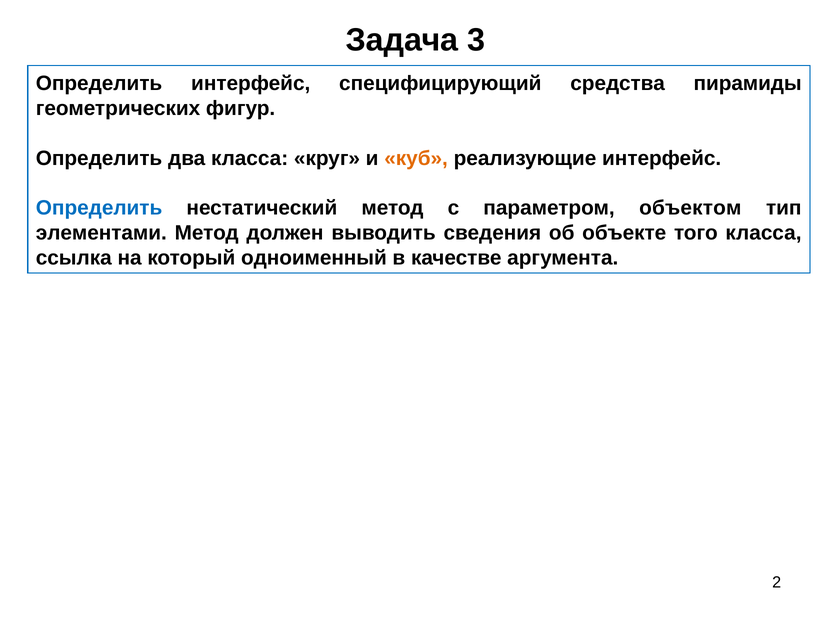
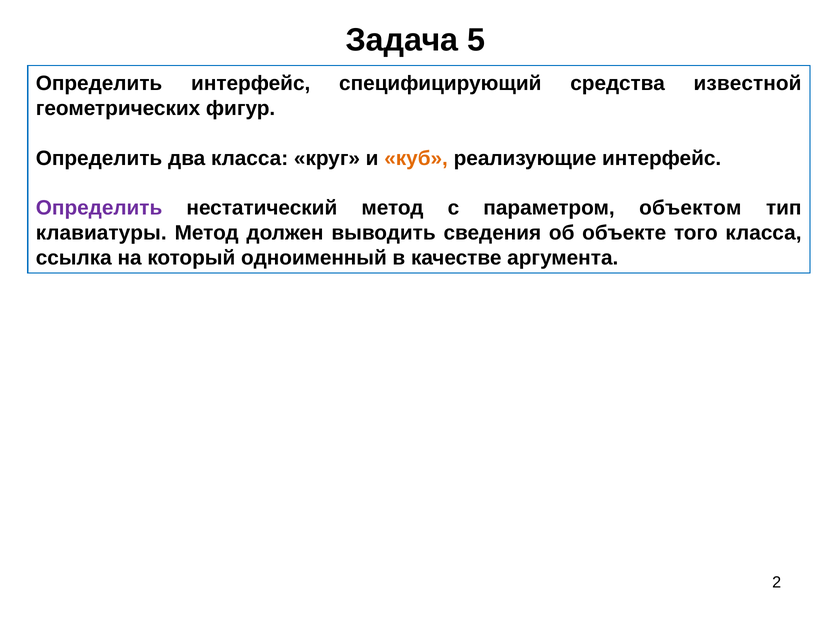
3: 3 -> 5 (476, 40)
пирамиды: пирамиды -> известной (748, 83)
Определить colour: blue -> purple (99, 208)
элементами: элементами -> клавиатуры (101, 233)
